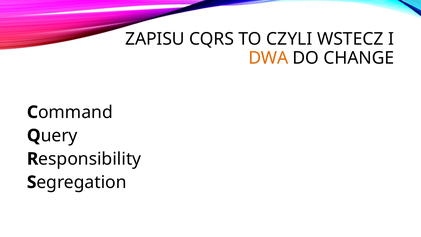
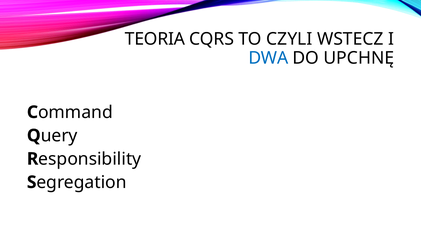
ZAPISU: ZAPISU -> TEORIA (155, 39)
DWA colour: orange -> blue (268, 58)
CHANGE: CHANGE -> UPCHNĘ (359, 58)
